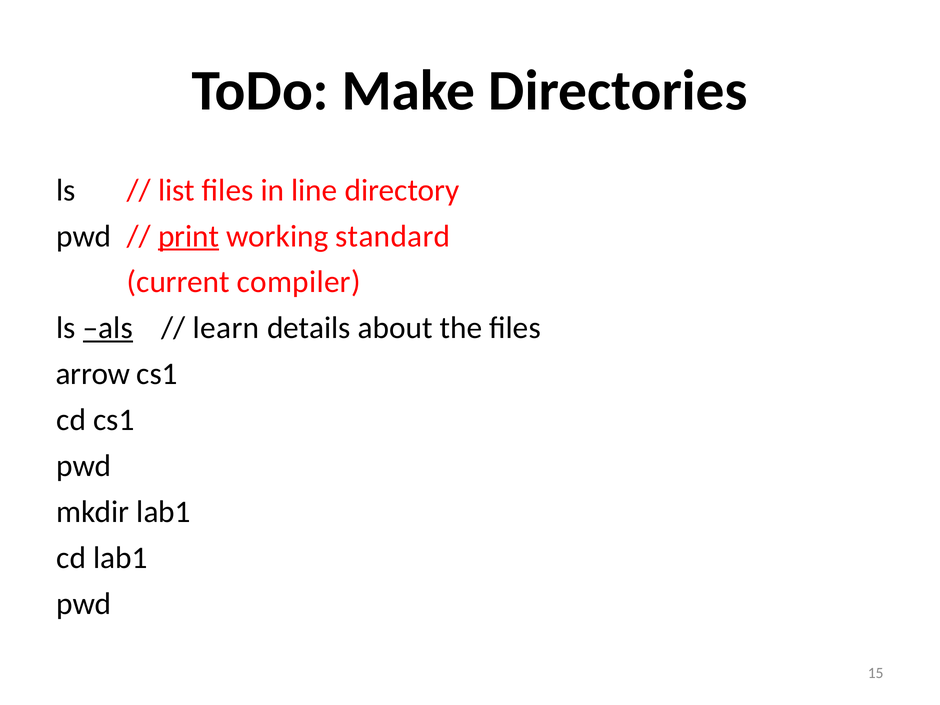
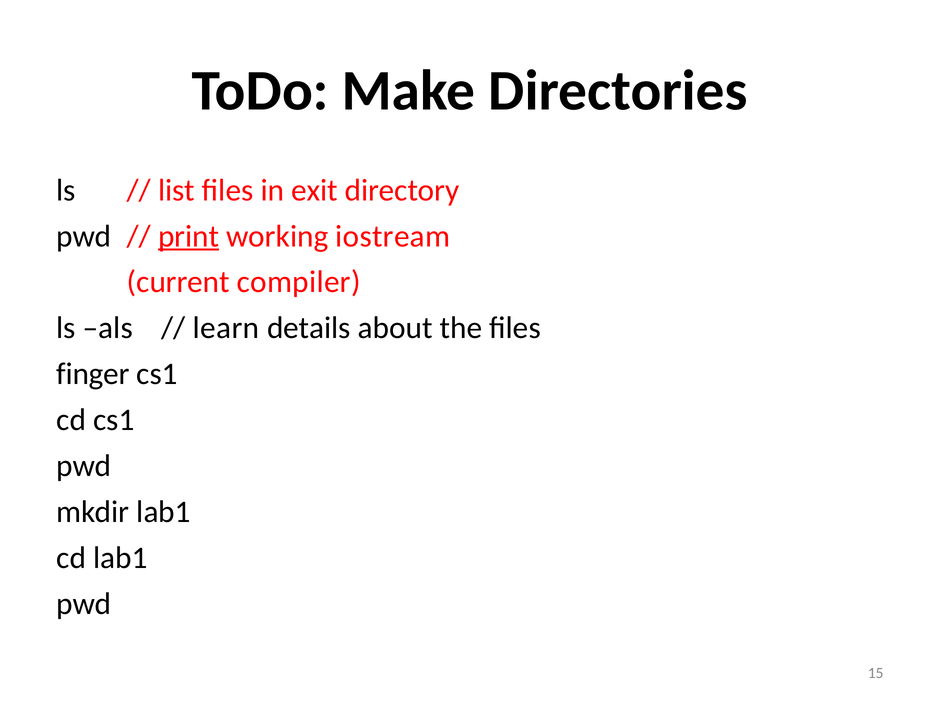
line: line -> exit (314, 190)
standard: standard -> iostream (393, 236)
als underline: present -> none (108, 328)
arrow: arrow -> finger (93, 374)
